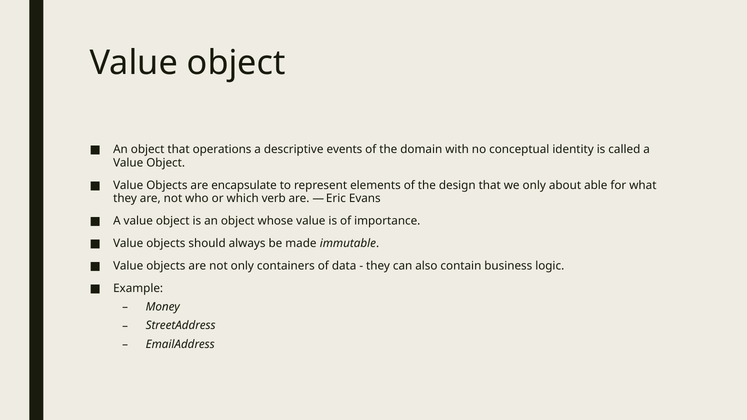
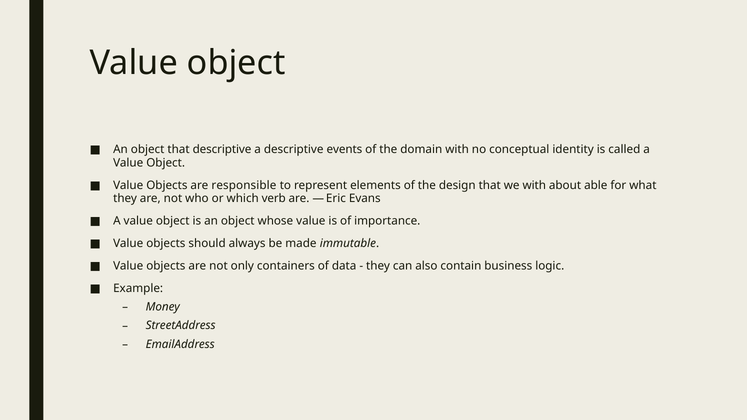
that operations: operations -> descriptive (222, 150)
encapsulate: encapsulate -> responsible (244, 185)
we only: only -> with (534, 185)
